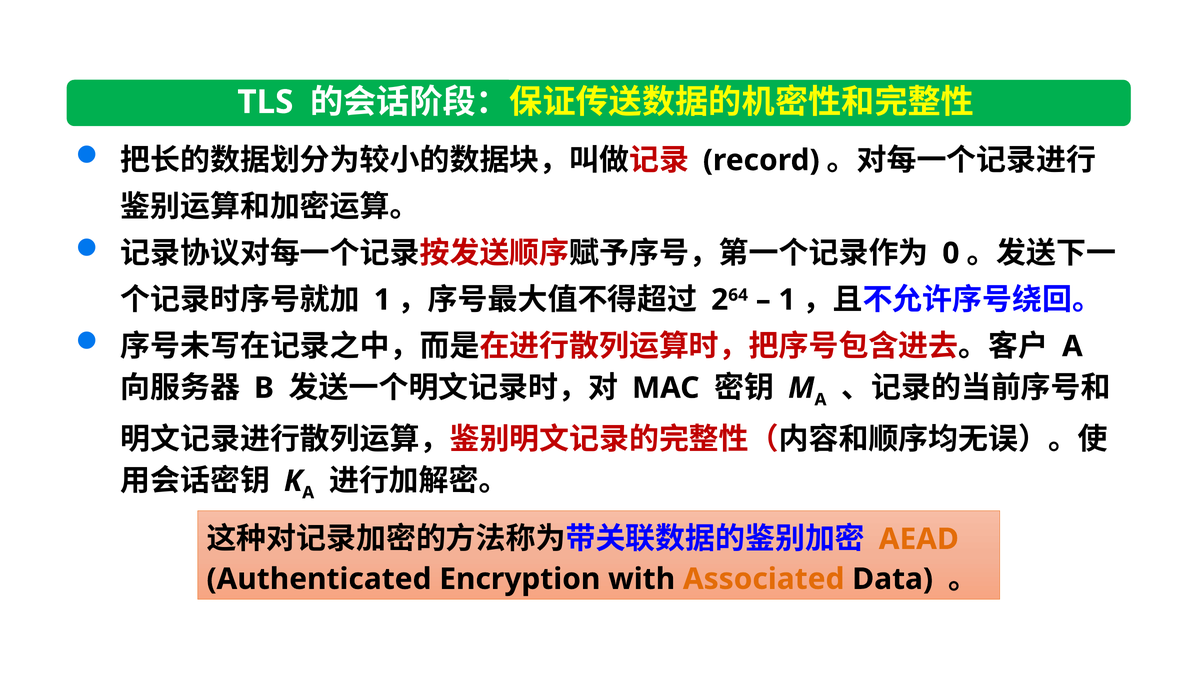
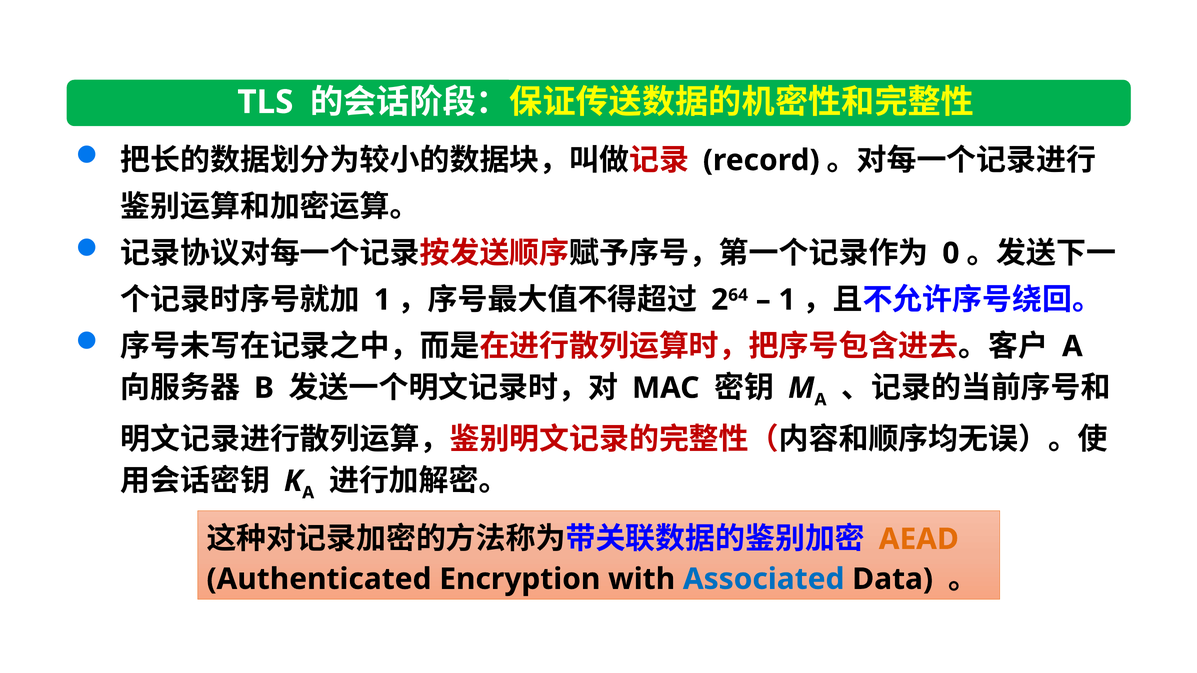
Associated colour: orange -> blue (764, 579)
